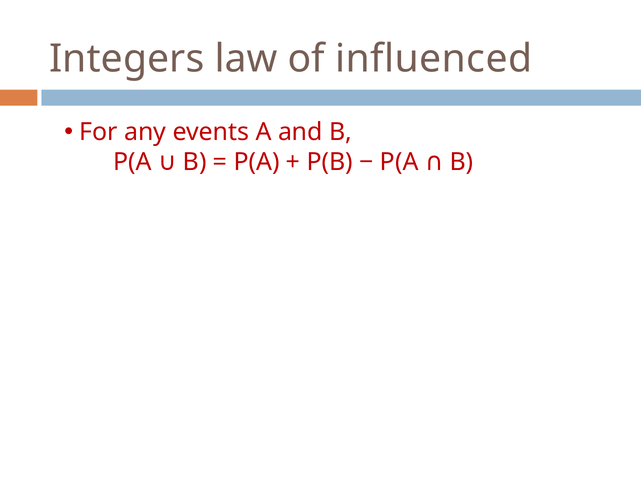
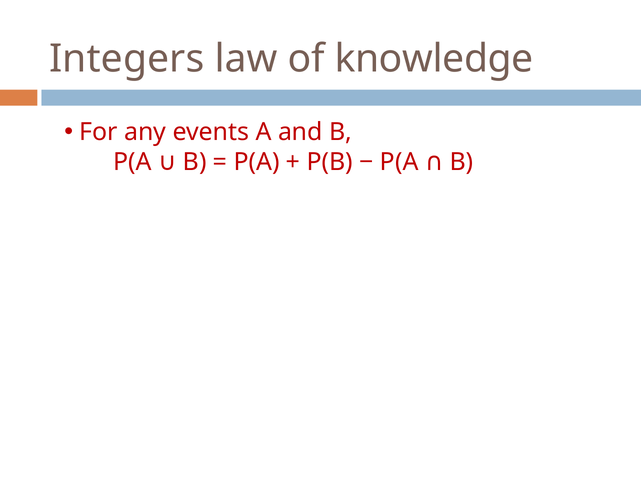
influenced: influenced -> knowledge (434, 59)
